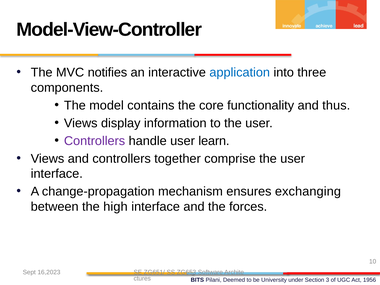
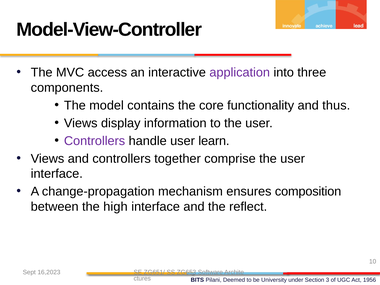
notifies: notifies -> access (107, 72)
application colour: blue -> purple (240, 72)
exchanging: exchanging -> composition (308, 192)
forces: forces -> reflect (248, 207)
